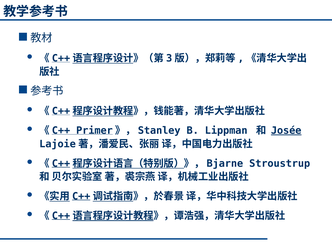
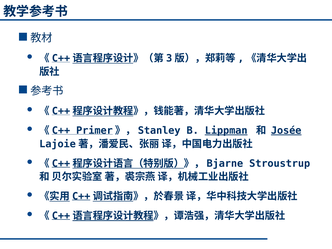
Lippman underline: none -> present (226, 131)
